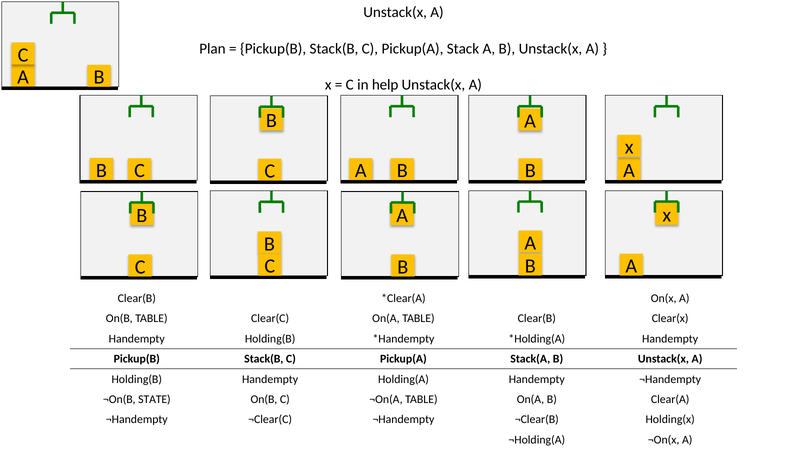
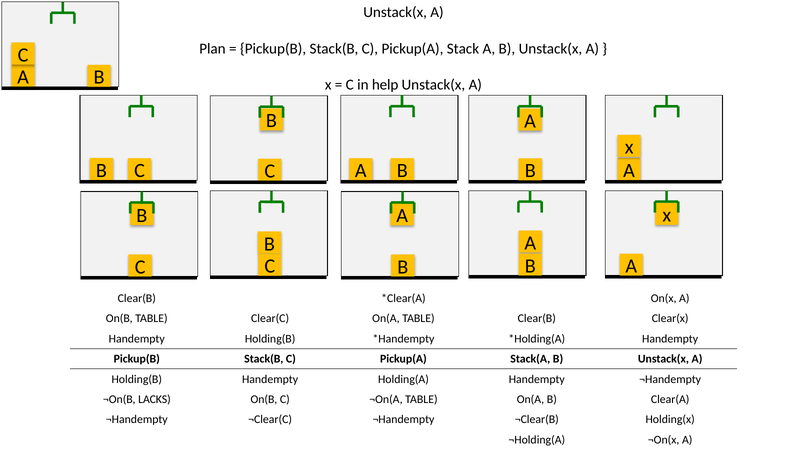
STATE: STATE -> LACKS (154, 399)
